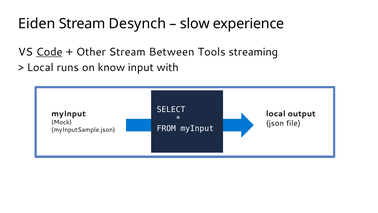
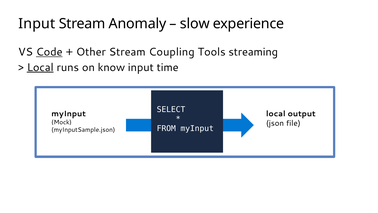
Eiden: Eiden -> Input (37, 24)
Desynch: Desynch -> Anomaly (138, 24)
Between: Between -> Coupling (172, 52)
Local underline: none -> present (40, 67)
with: with -> time (168, 67)
